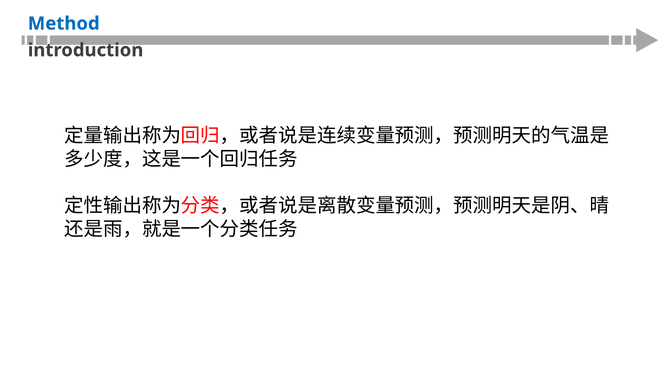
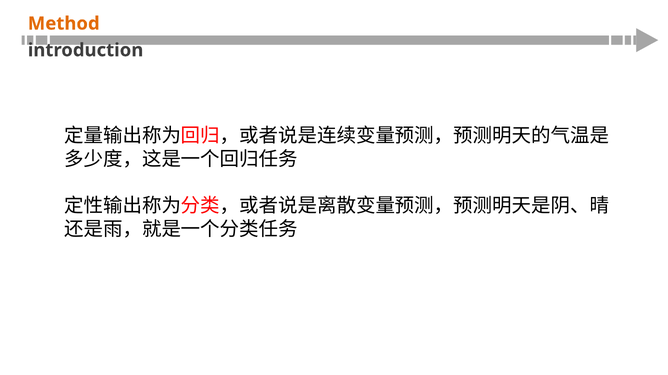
Method colour: blue -> orange (64, 24)
